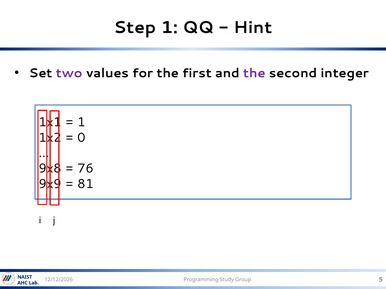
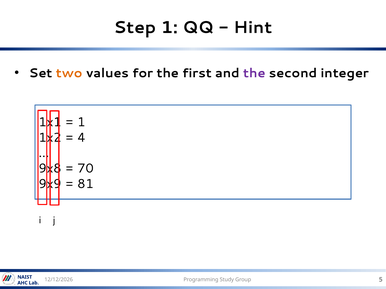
two colour: purple -> orange (69, 73)
0: 0 -> 4 (81, 138)
76: 76 -> 70 (86, 169)
